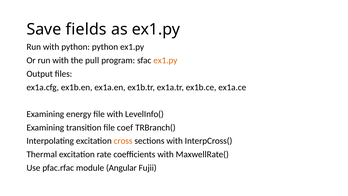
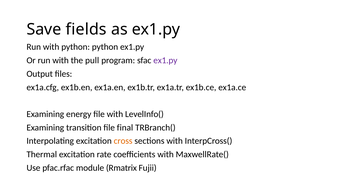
ex1.py colour: orange -> purple (165, 60)
coef: coef -> final (125, 127)
Angular: Angular -> Rmatrix (121, 168)
